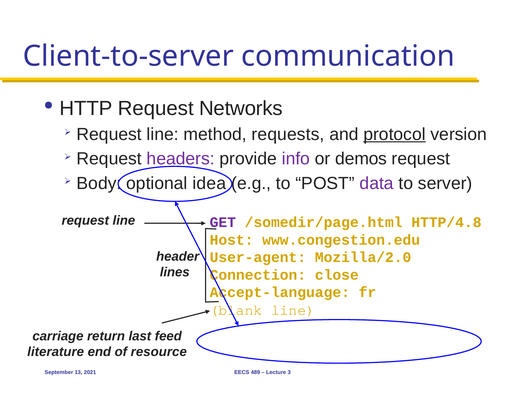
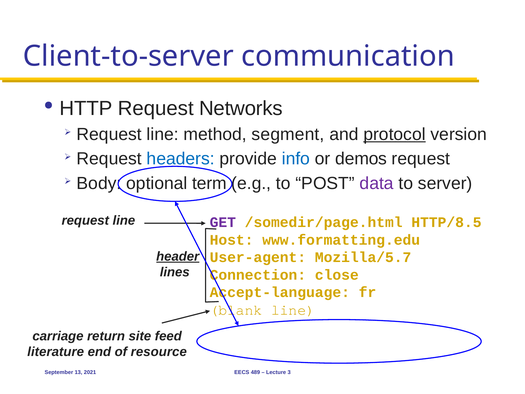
requests: requests -> segment (288, 134)
headers colour: purple -> blue (181, 159)
info colour: purple -> blue (296, 159)
idea: idea -> term (210, 183)
HTTP/4.8: HTTP/4.8 -> HTTP/8.5 (446, 222)
www.congestion.edu: www.congestion.edu -> www.formatting.edu (341, 240)
header underline: none -> present (178, 256)
Mozilla/2.0: Mozilla/2.0 -> Mozilla/5.7 (363, 257)
last: last -> site (140, 336)
